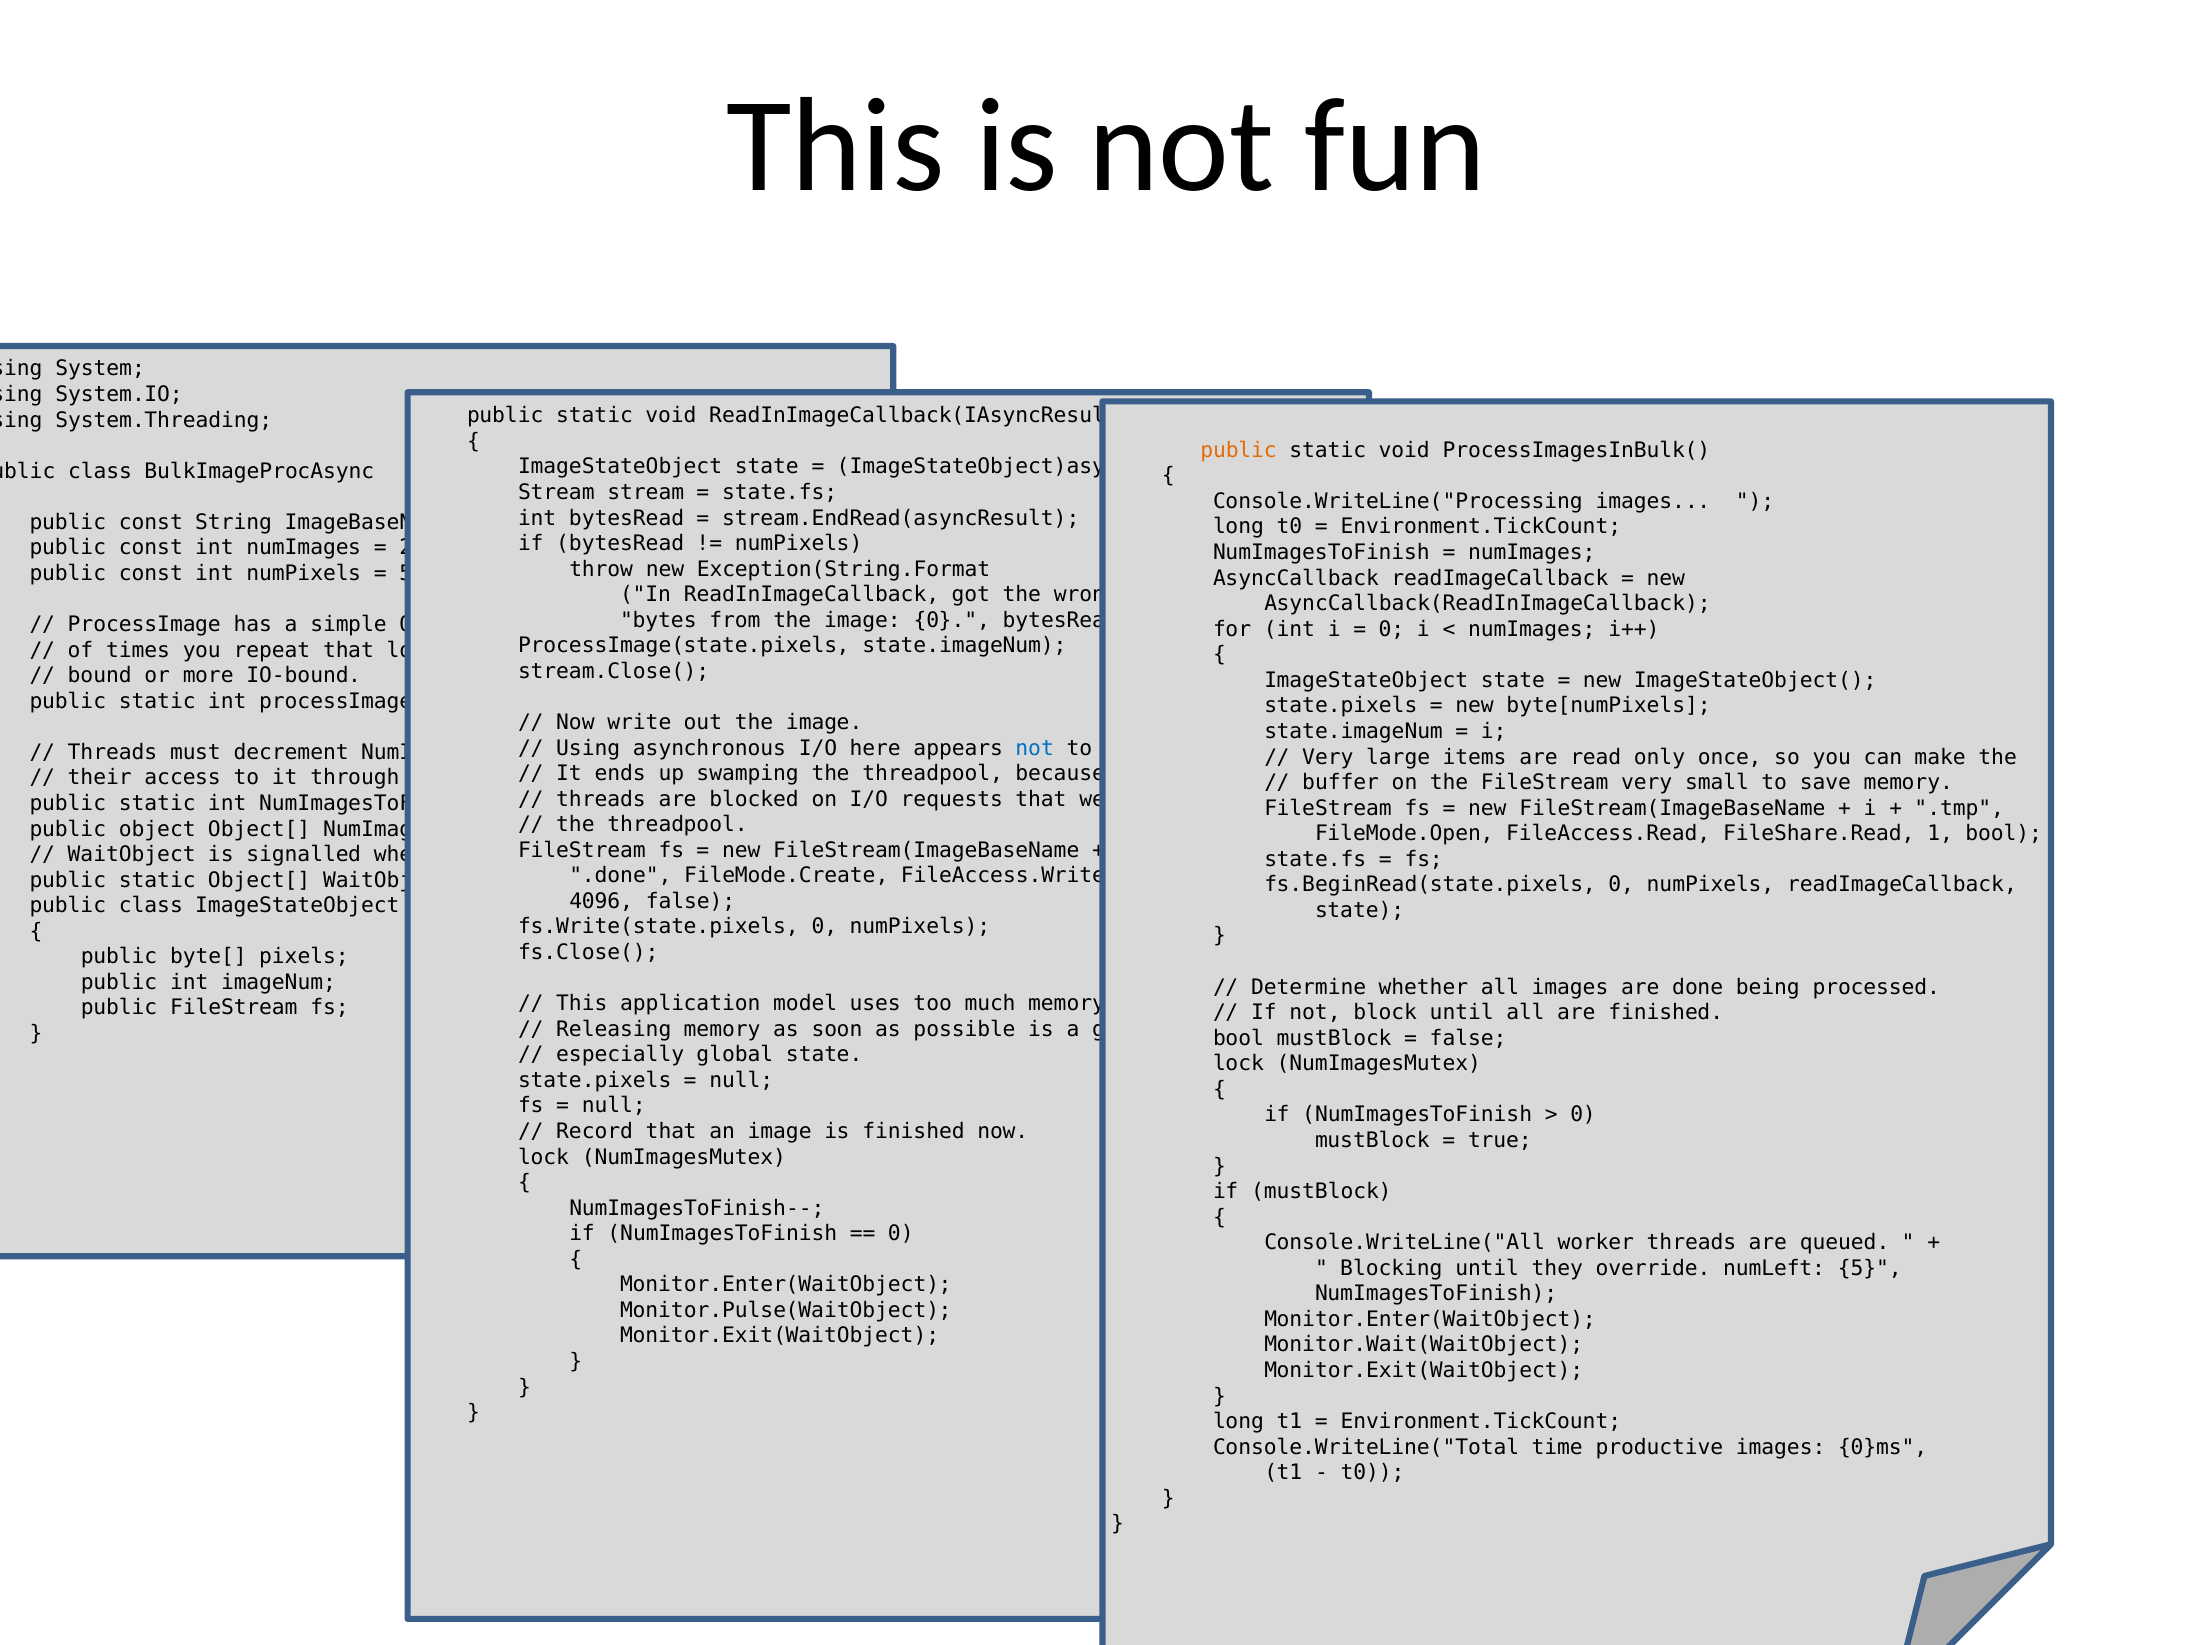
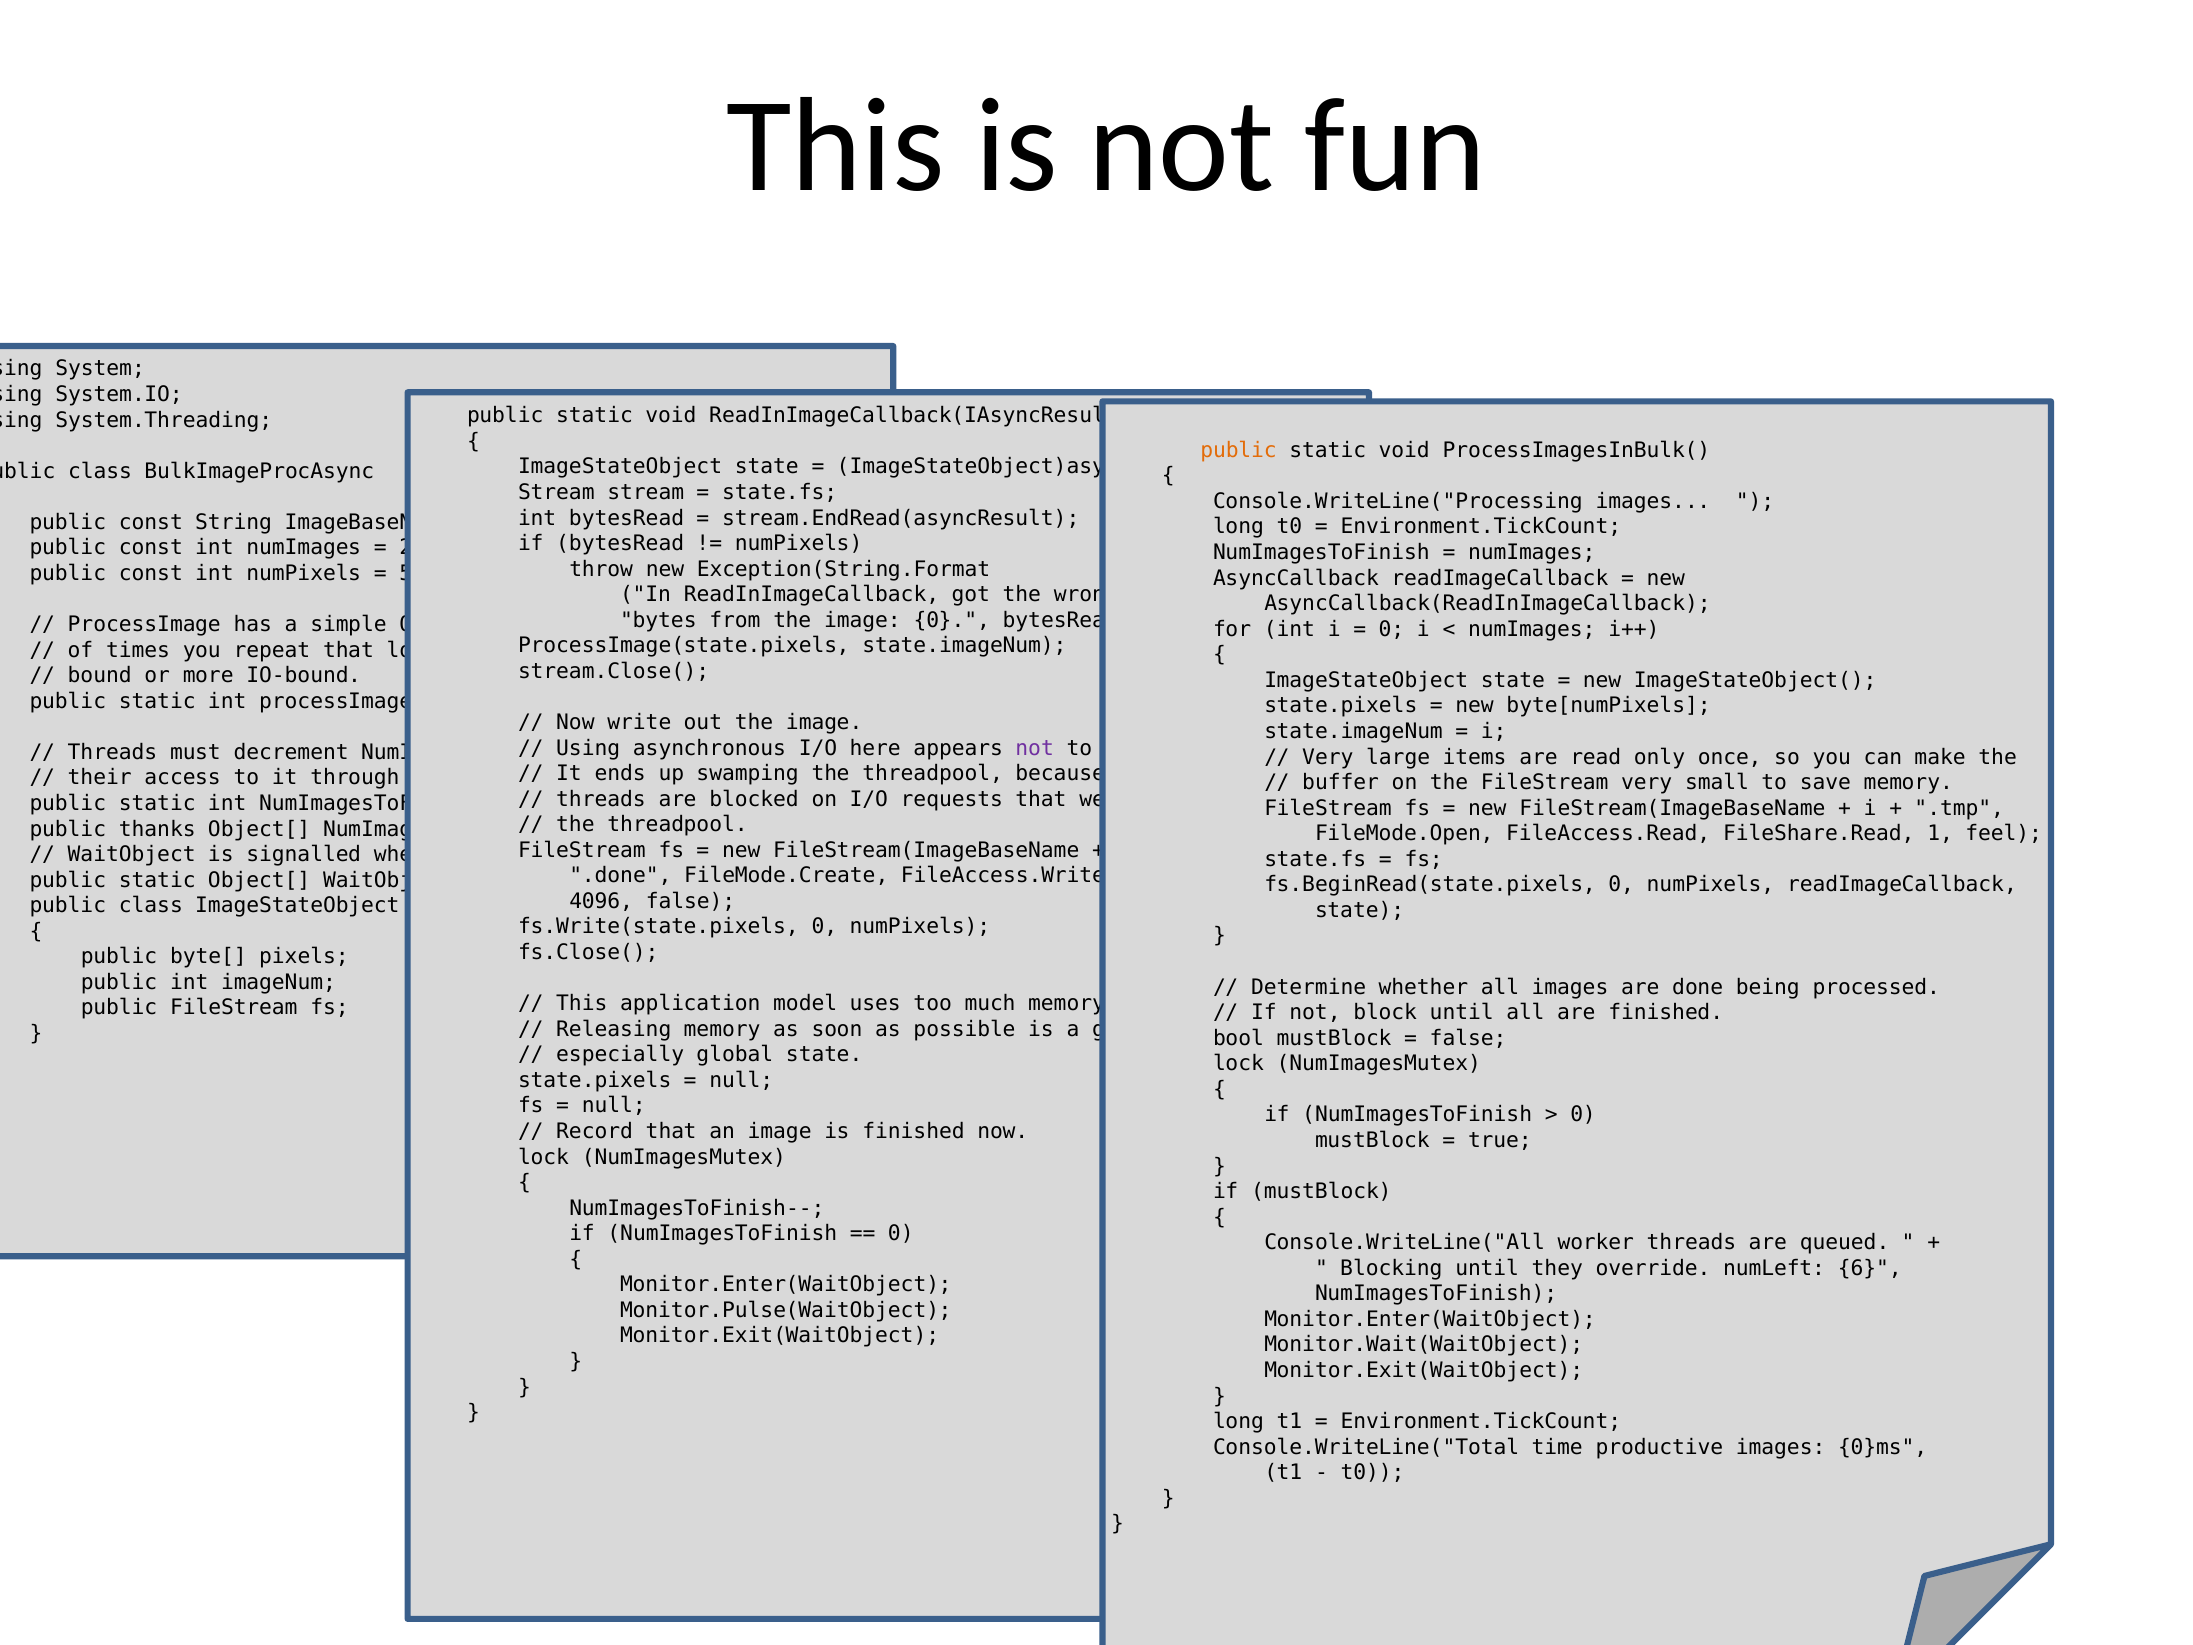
not colour: blue -> purple (1035, 748)
object: object -> thanks (157, 829)
1 bool: bool -> feel (2004, 834)
5: 5 -> 6 (1870, 1268)
